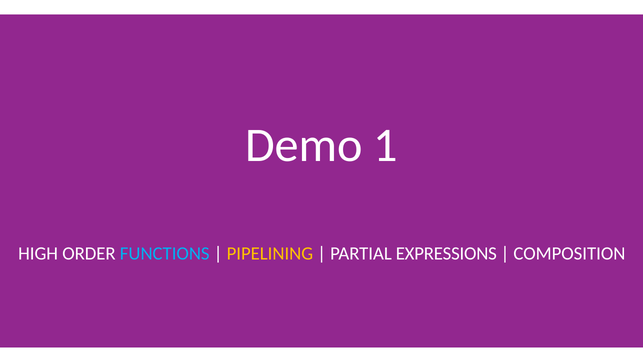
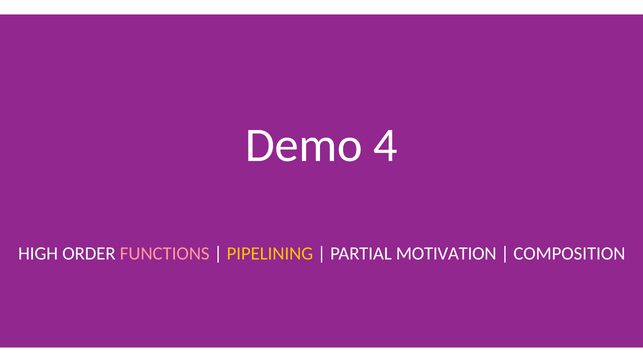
1: 1 -> 4 (386, 145)
FUNCTIONS colour: light blue -> pink (165, 254)
EXPRESSIONS: EXPRESSIONS -> MOTIVATION (446, 254)
